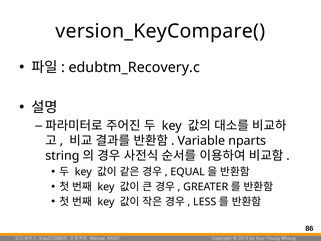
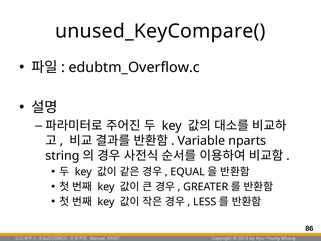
version_KeyCompare(: version_KeyCompare( -> unused_KeyCompare( (160, 31)
edubtm_Recovery.c: edubtm_Recovery.c -> edubtm_Overflow.c (134, 67)
